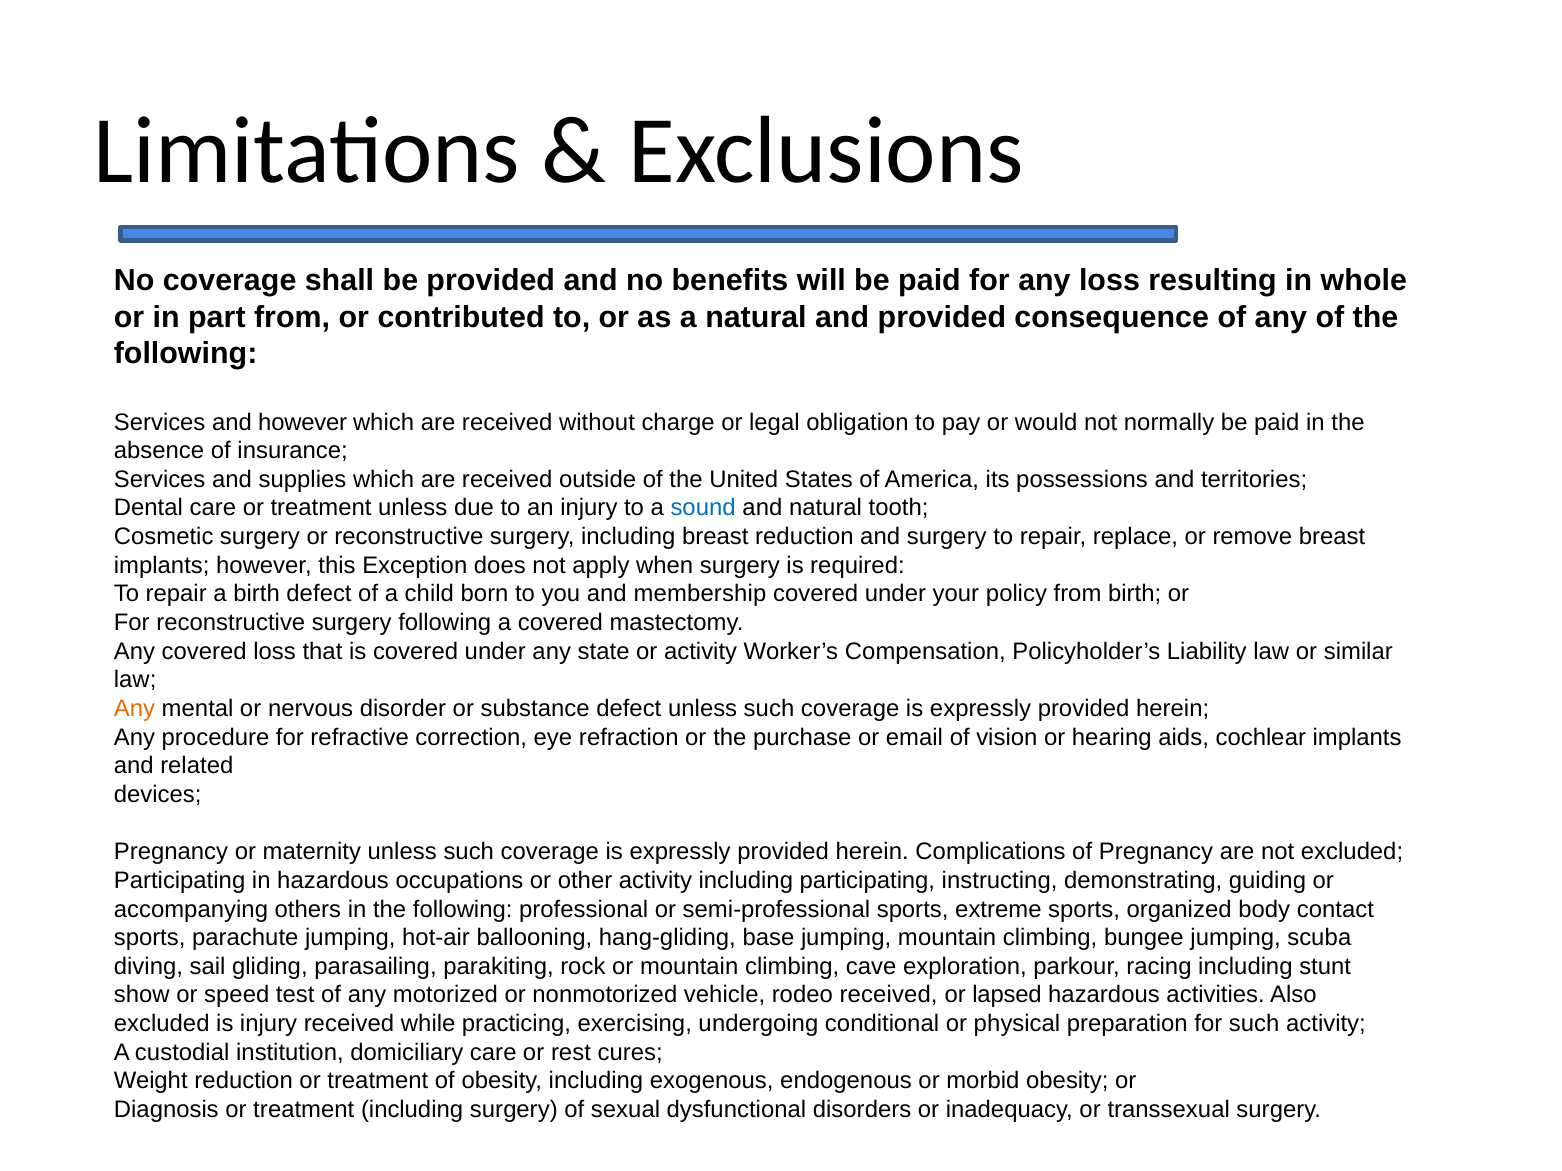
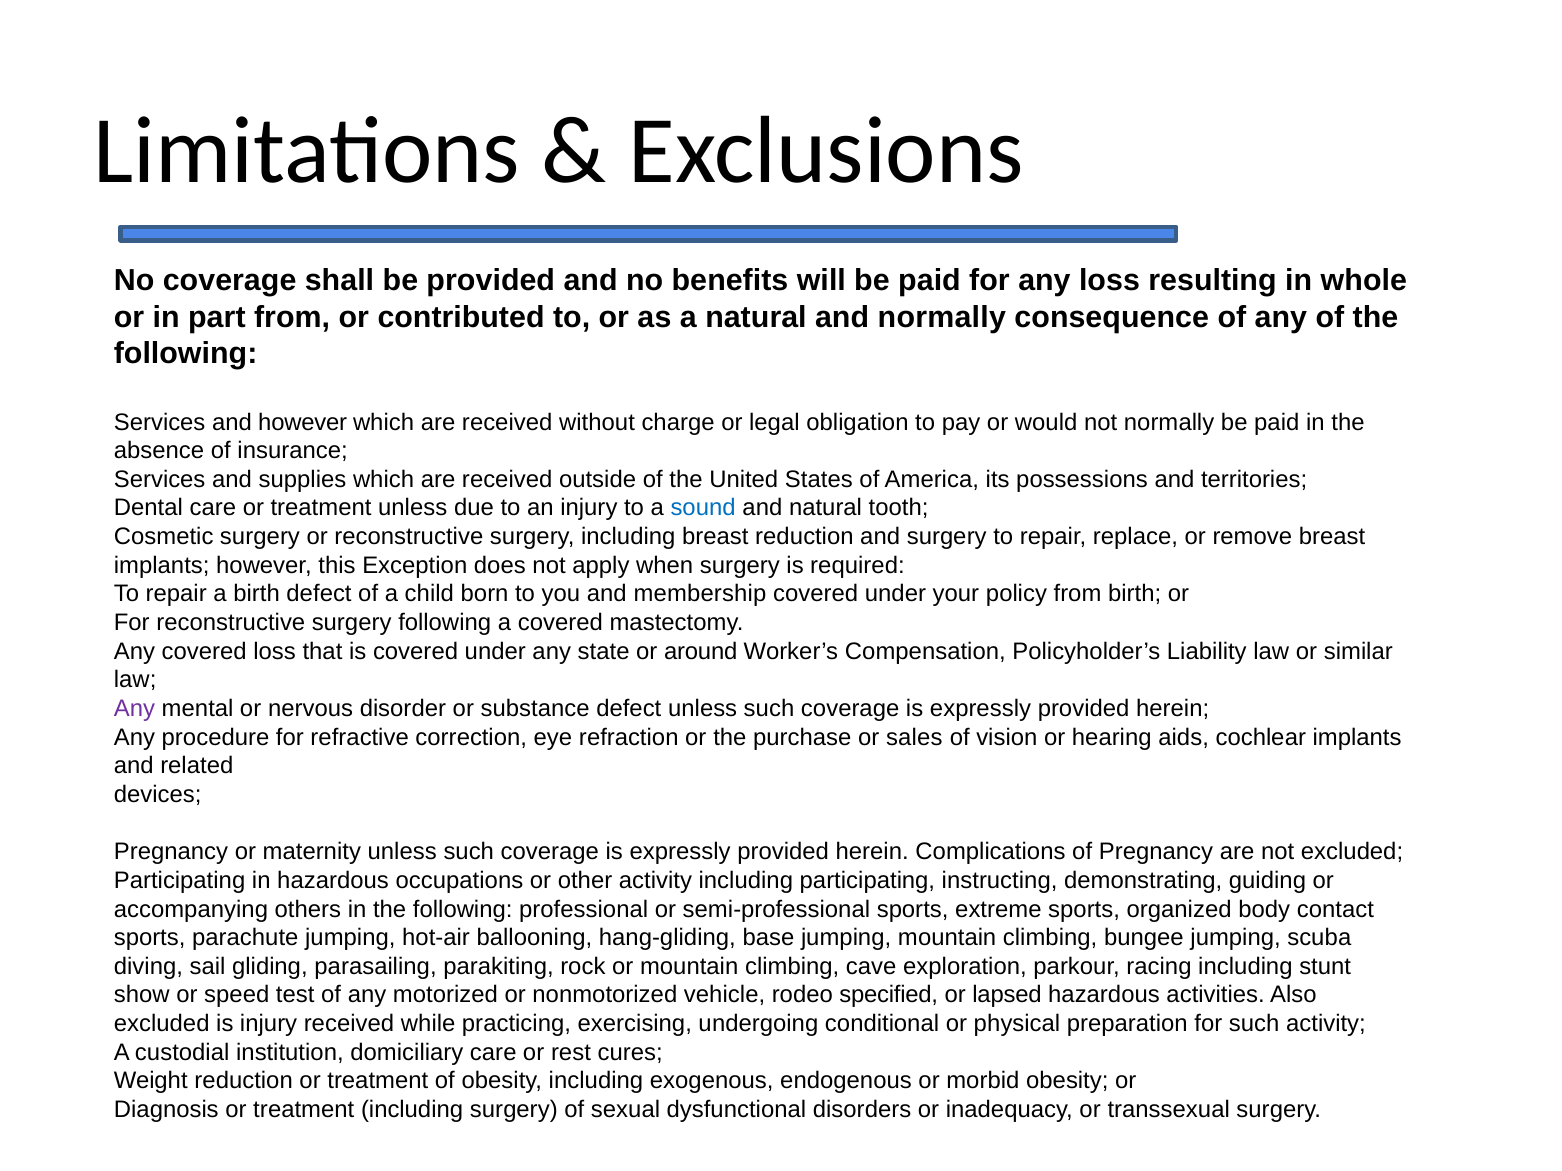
and provided: provided -> normally (942, 317)
or activity: activity -> around (701, 652)
Any colour: orange -> purple (134, 709)
email: email -> sales (914, 738)
rodeo received: received -> specified (889, 995)
